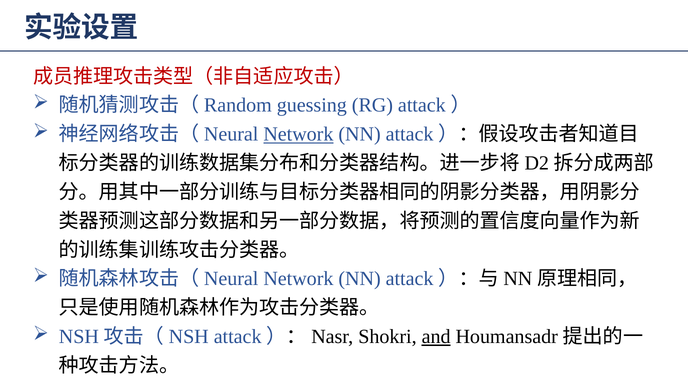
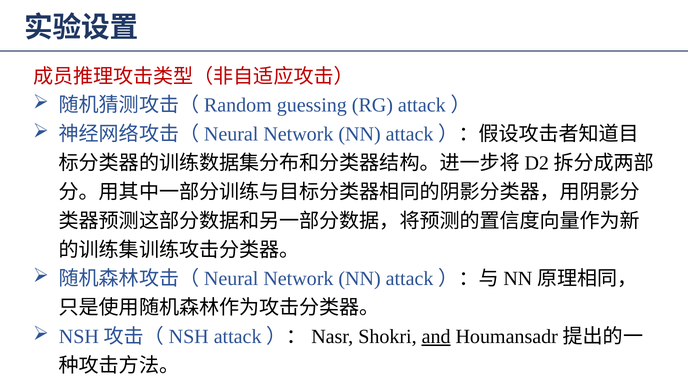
Network underline: present -> none (298, 134)
